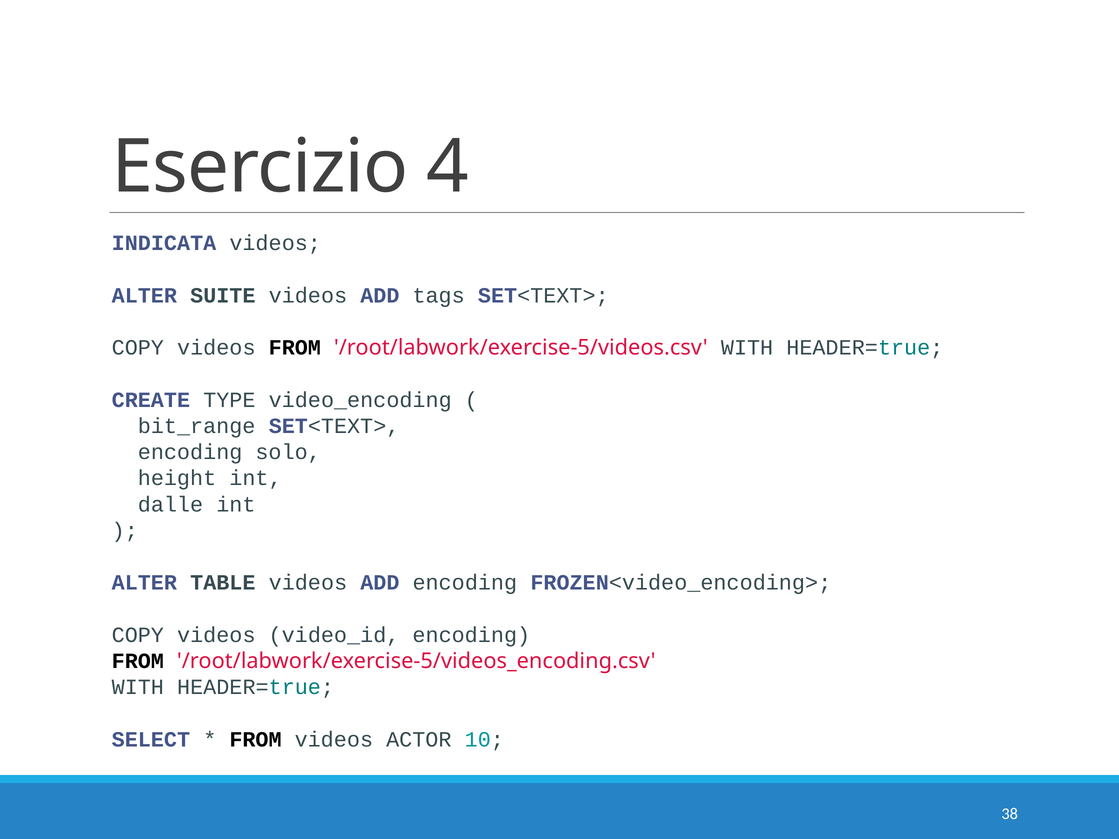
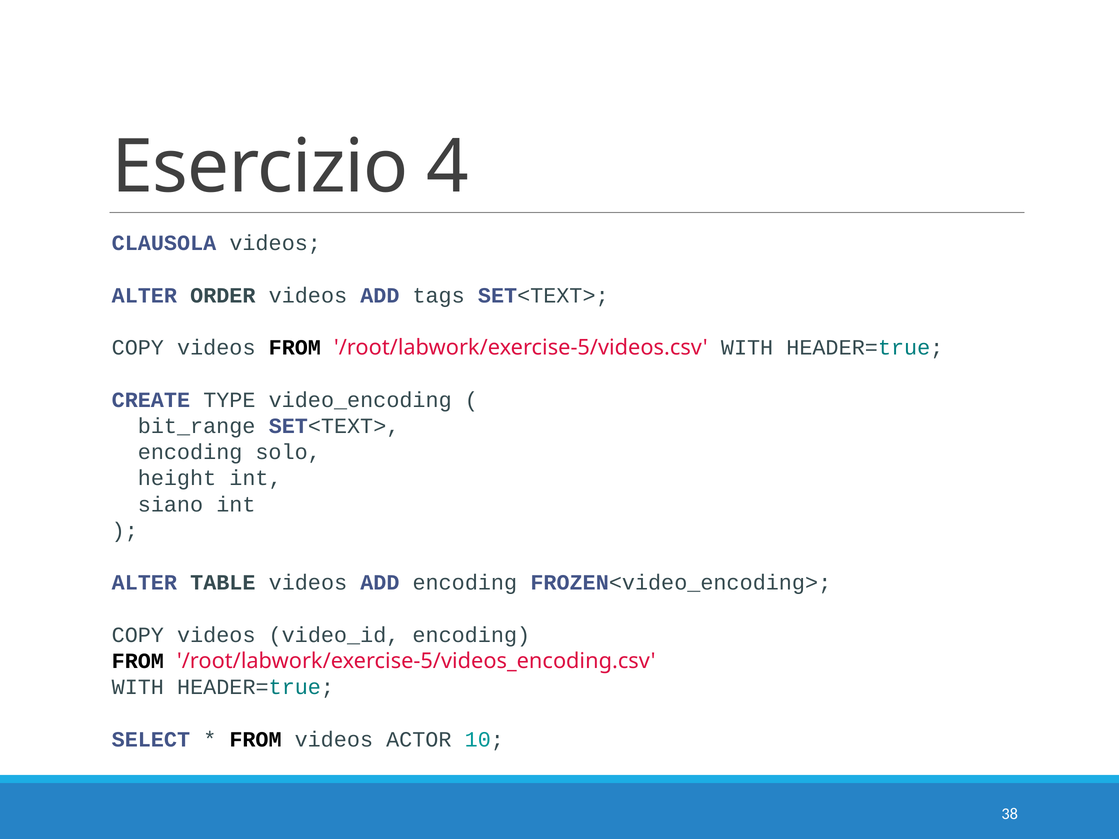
INDICATA: INDICATA -> CLAUSOLA (164, 243)
SUITE: SUITE -> ORDER (223, 296)
dalle: dalle -> siano (170, 505)
